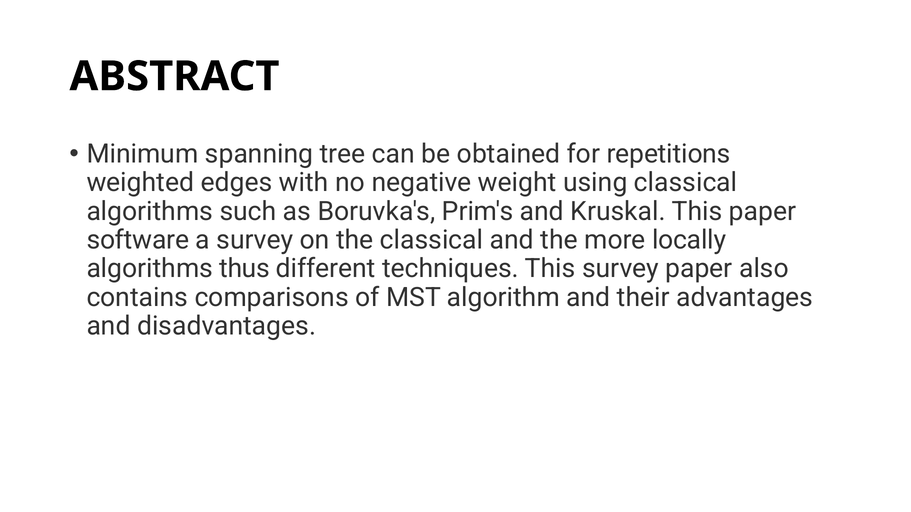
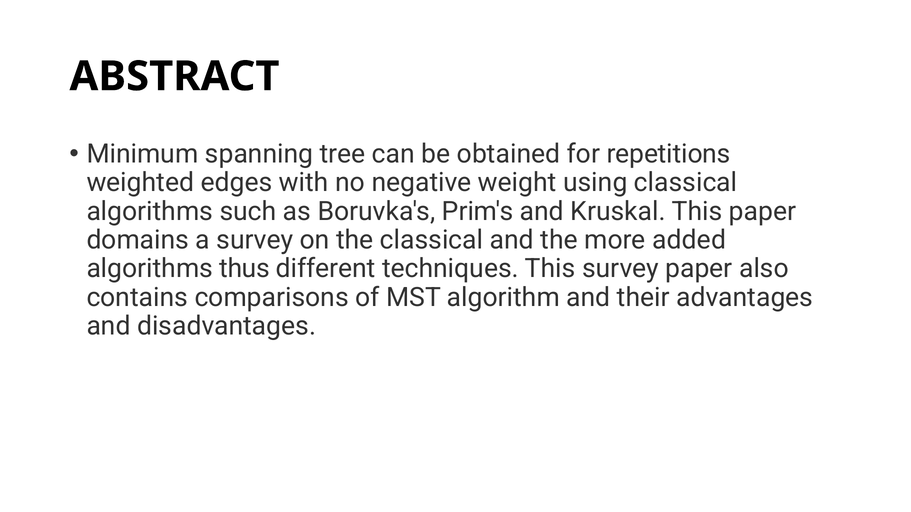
software: software -> domains (138, 240)
locally: locally -> added (689, 240)
